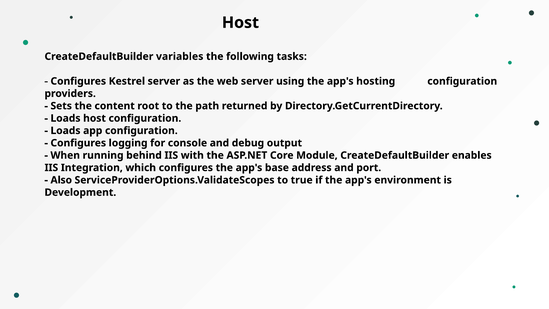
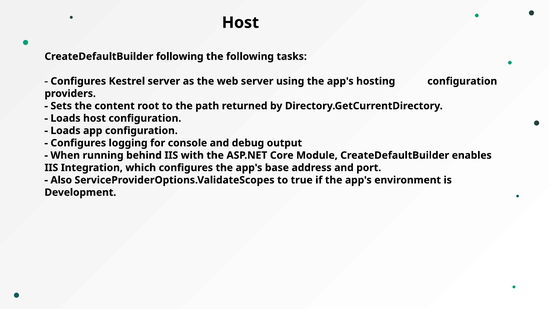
CreateDefaultBuilder variables: variables -> following (180, 56)
